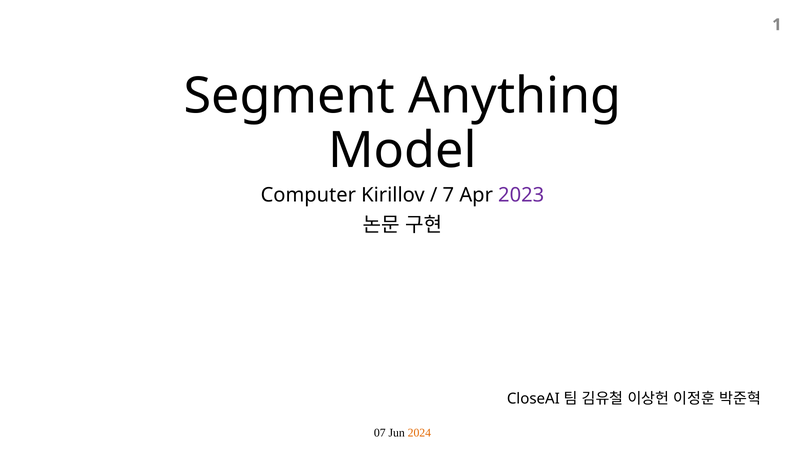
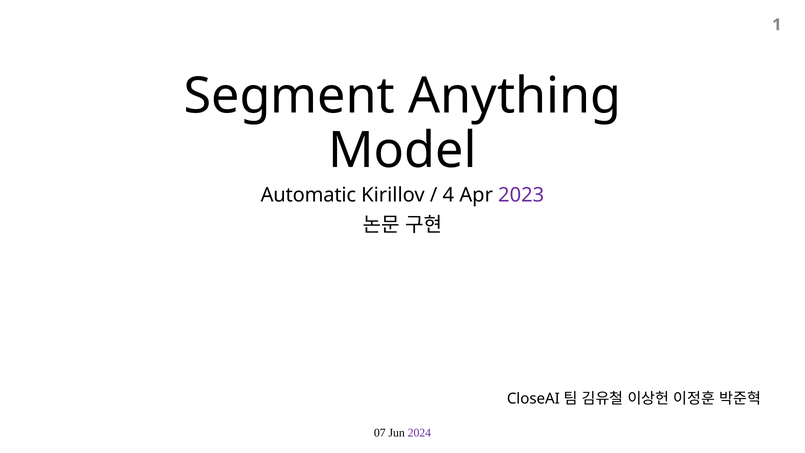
Computer: Computer -> Automatic (308, 195)
7: 7 -> 4 (448, 195)
2024 colour: orange -> purple (419, 433)
